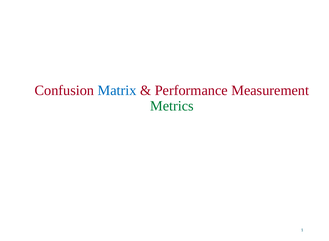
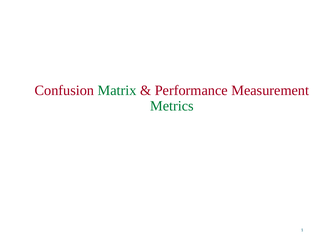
Matrix colour: blue -> green (117, 90)
